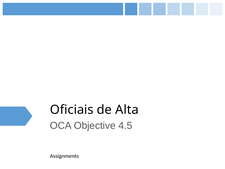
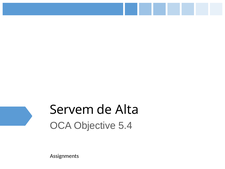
Oficiais: Oficiais -> Servem (72, 110)
4.5: 4.5 -> 5.4 (125, 125)
